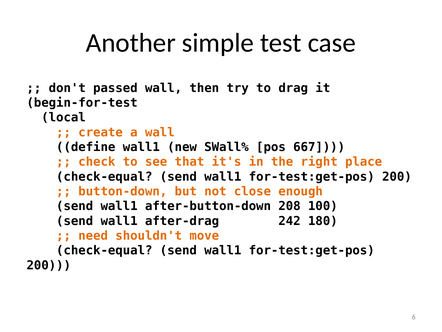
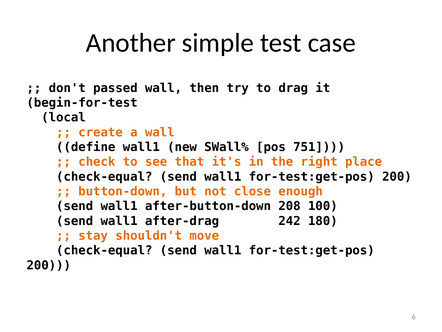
667: 667 -> 751 (319, 147)
need: need -> stay (93, 235)
